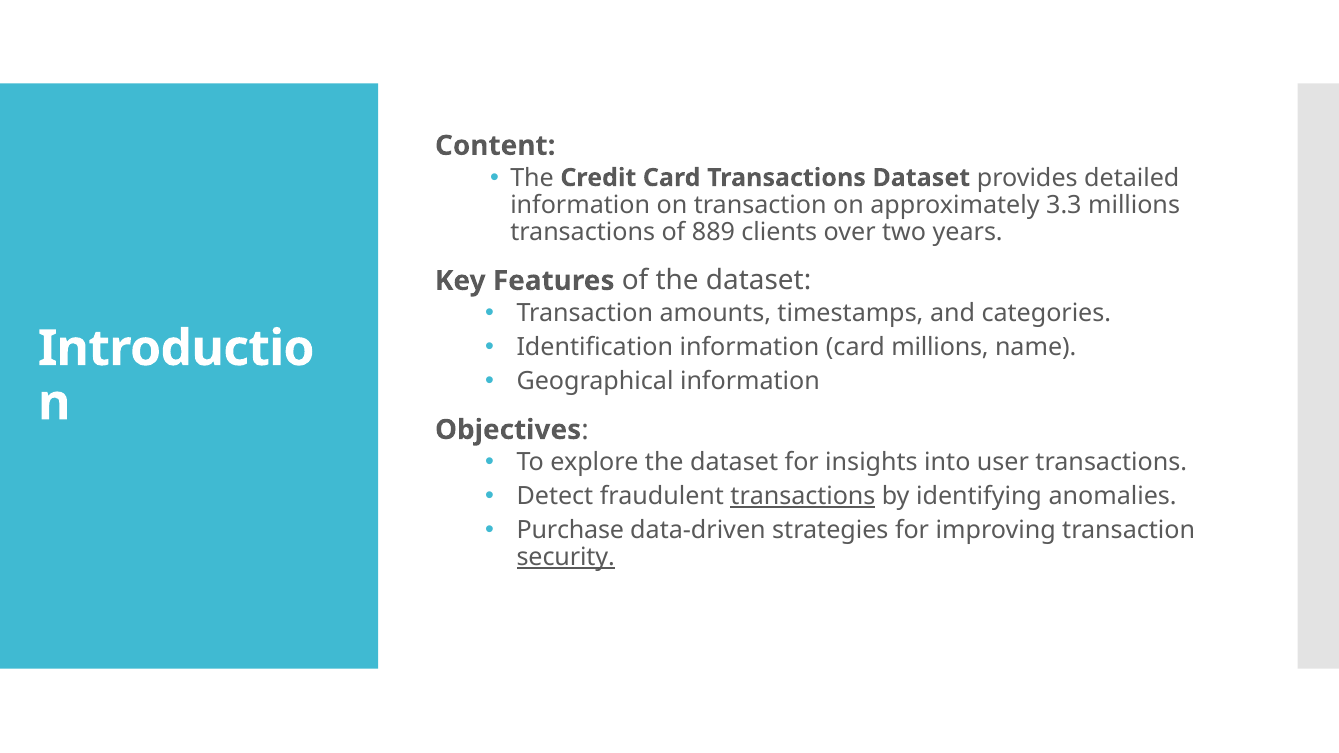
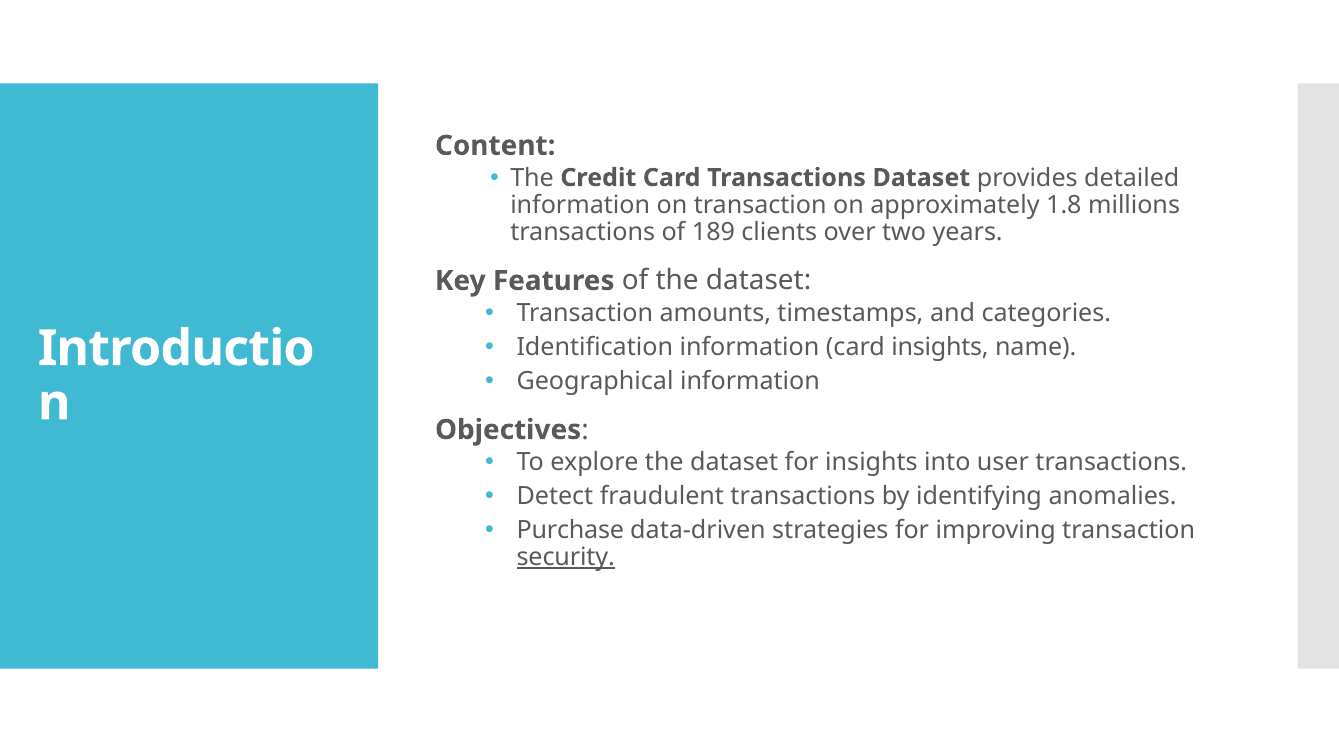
3.3: 3.3 -> 1.8 (1064, 205)
889: 889 -> 189 (713, 232)
card millions: millions -> insights (940, 347)
transactions underline: present -> none (803, 496)
